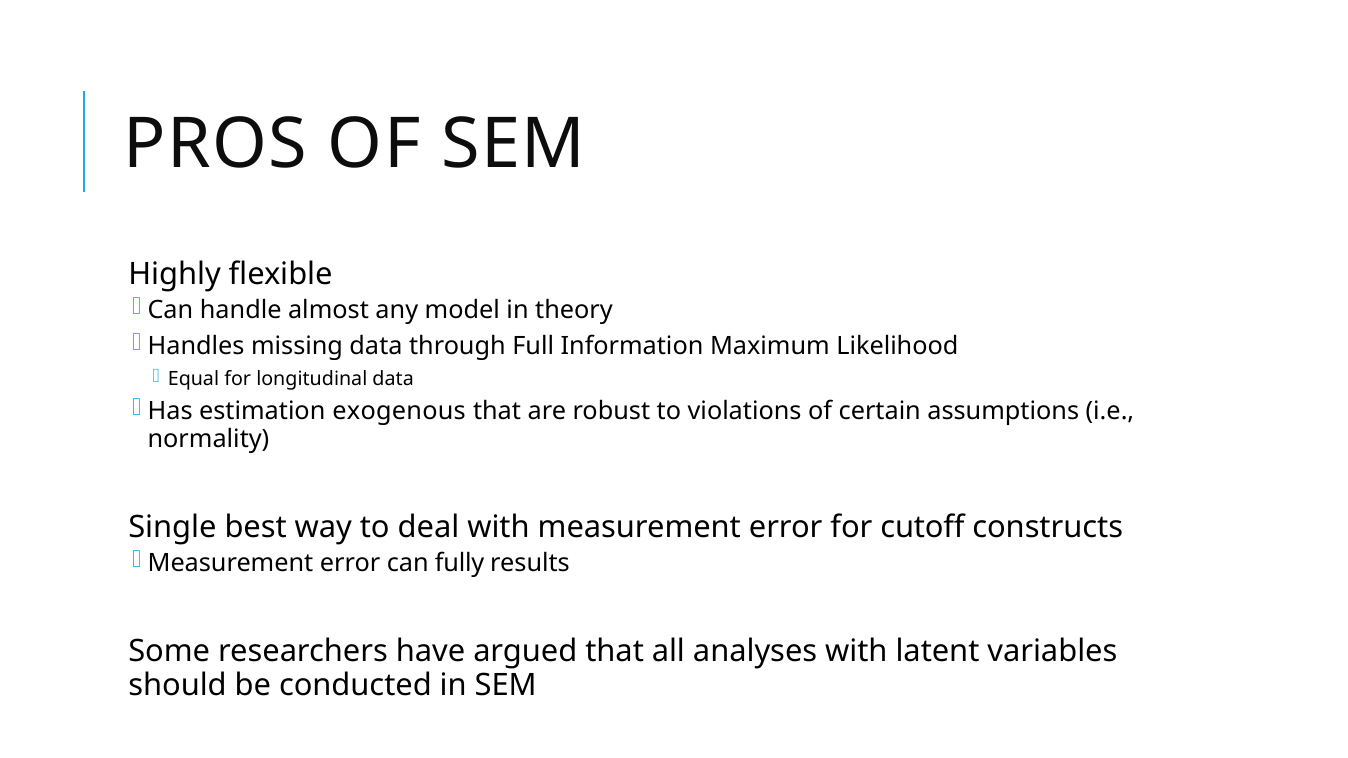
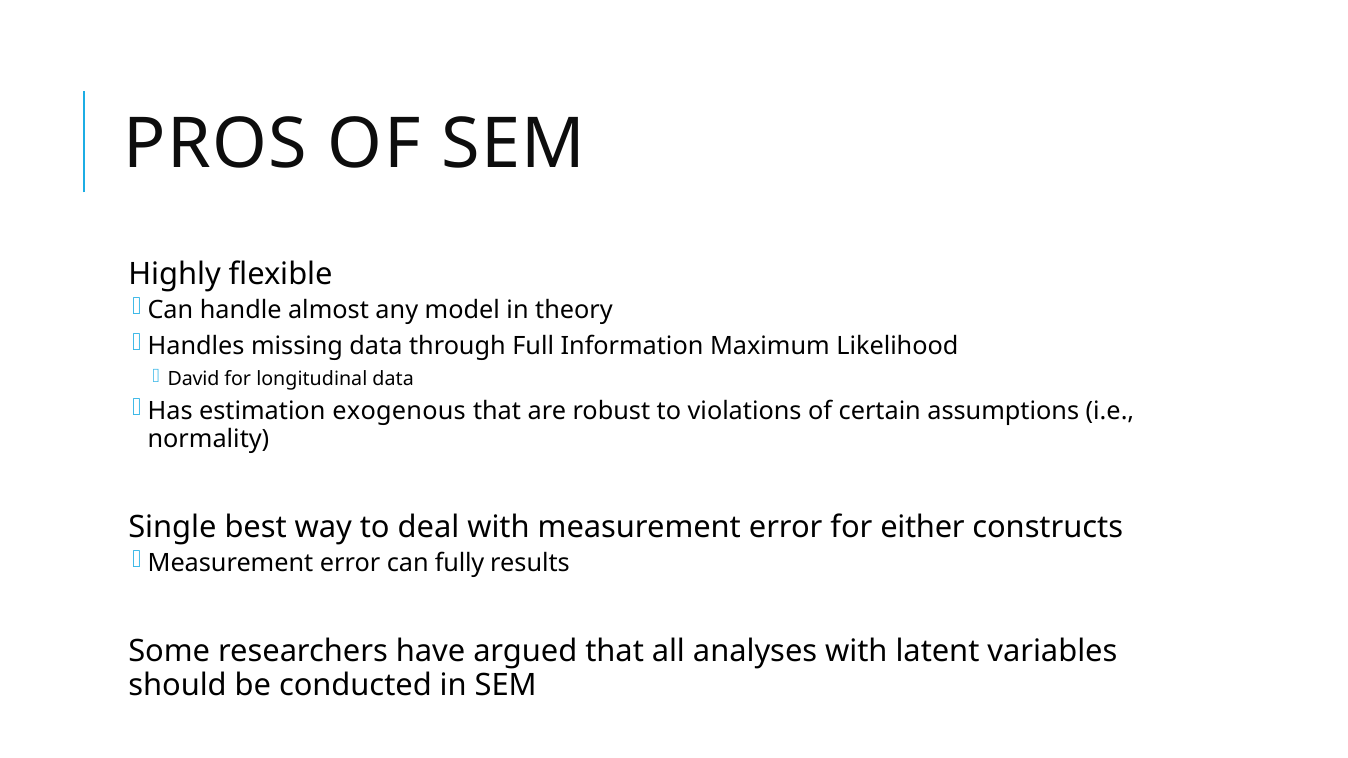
Equal: Equal -> David (194, 379)
cutoff: cutoff -> either (923, 527)
